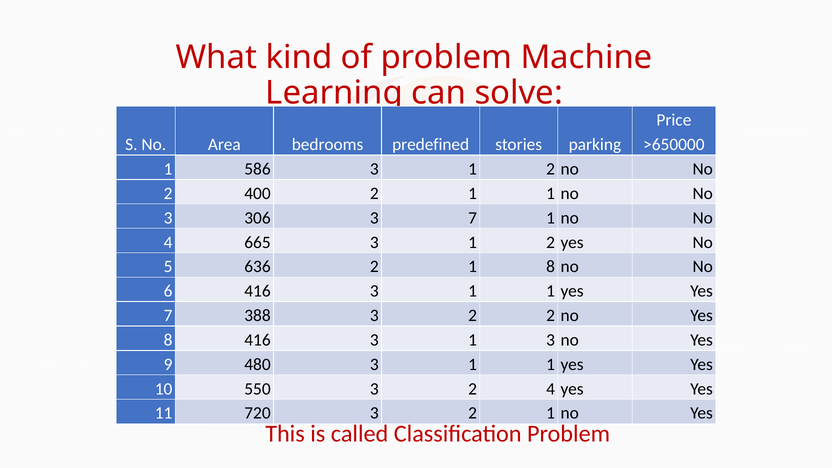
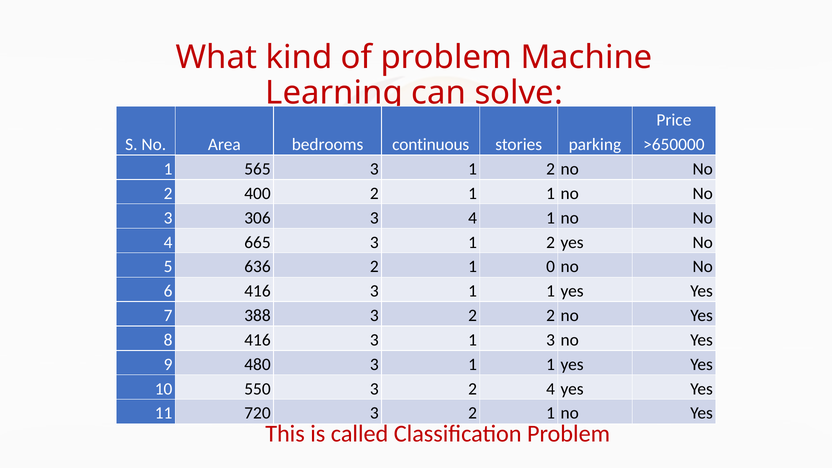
predefined: predefined -> continuous (431, 145)
586: 586 -> 565 (258, 169)
3 7: 7 -> 4 (473, 218)
1 8: 8 -> 0 (551, 267)
